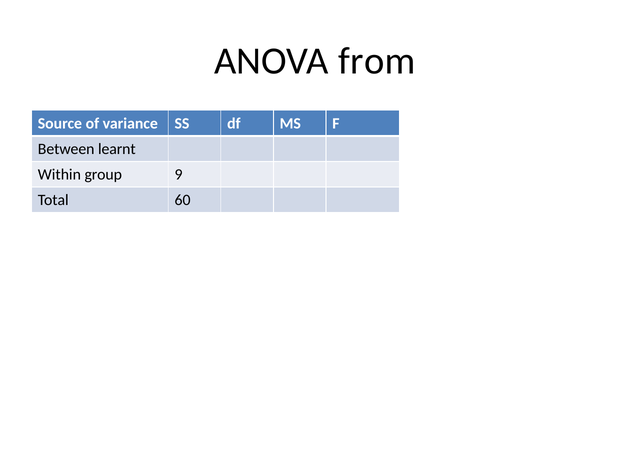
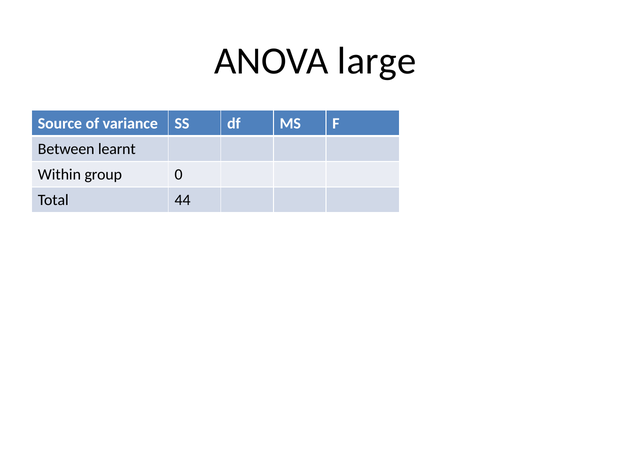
from: from -> large (377, 61)
9: 9 -> 0 (179, 175)
60: 60 -> 44 (183, 200)
